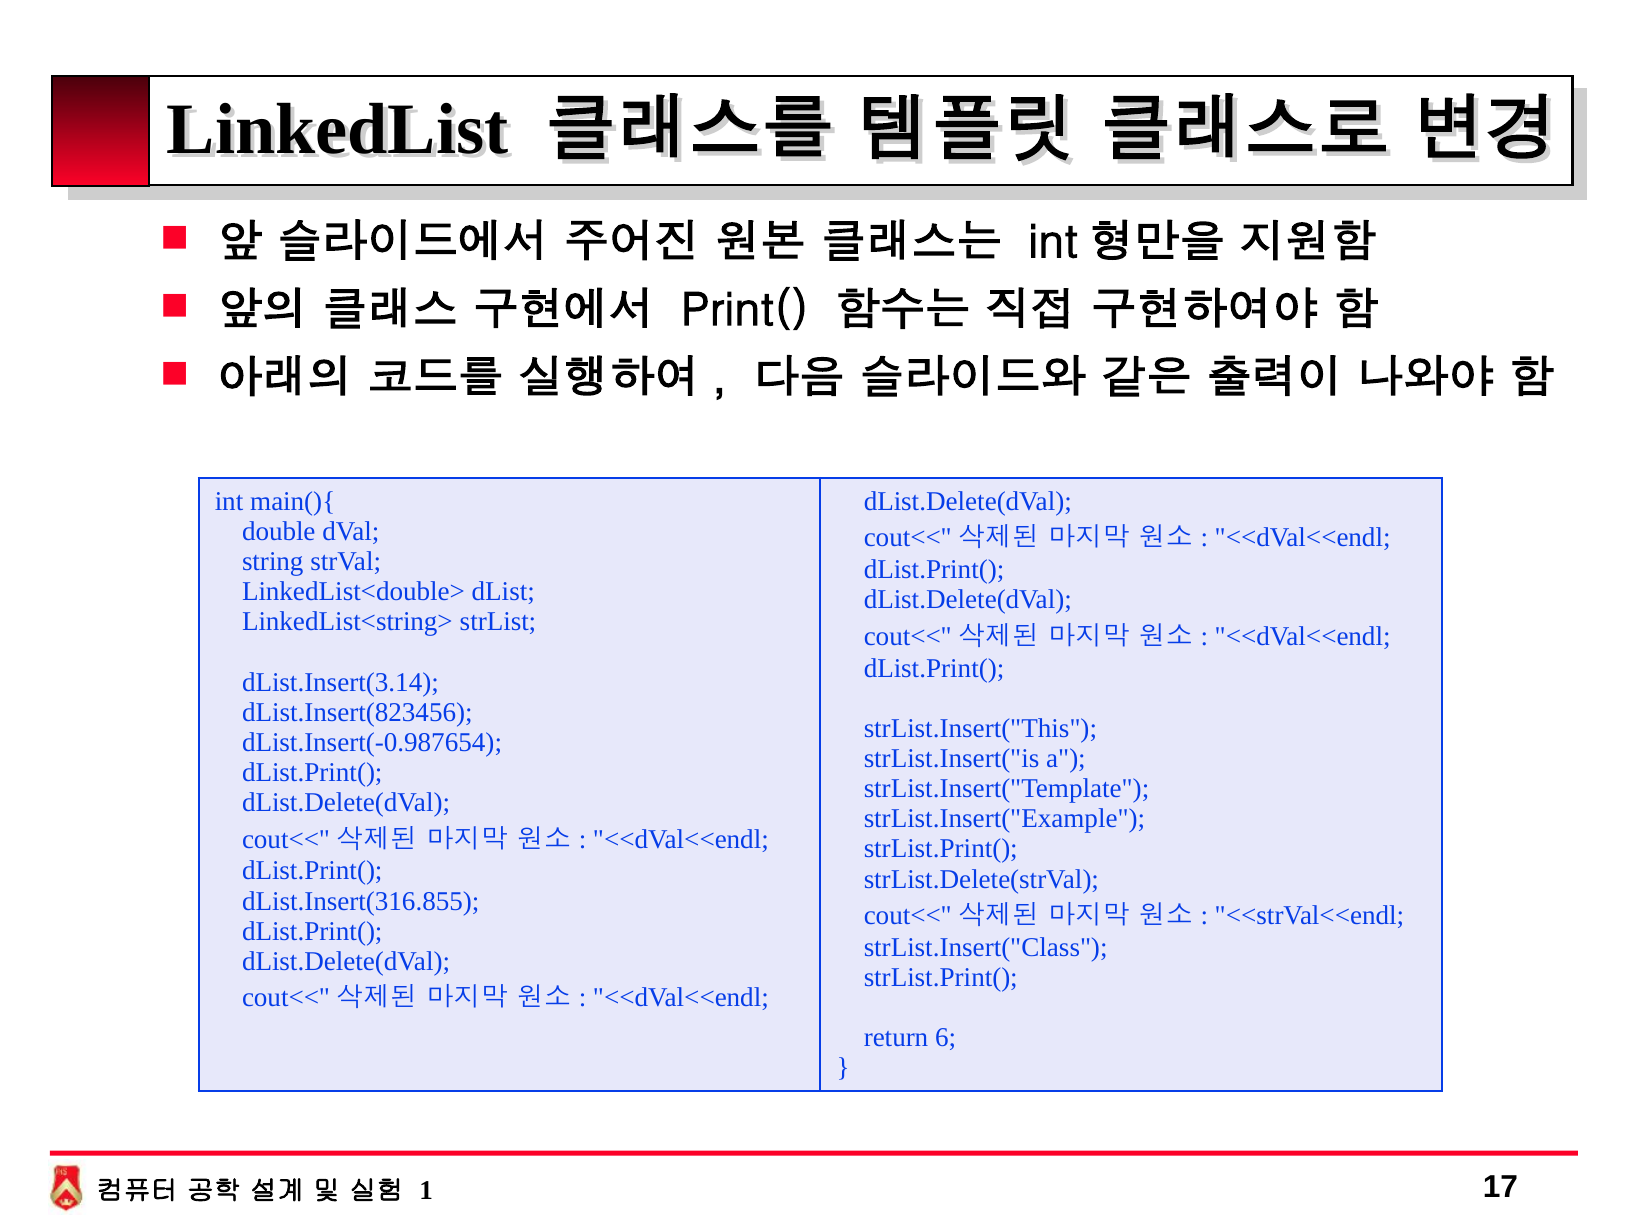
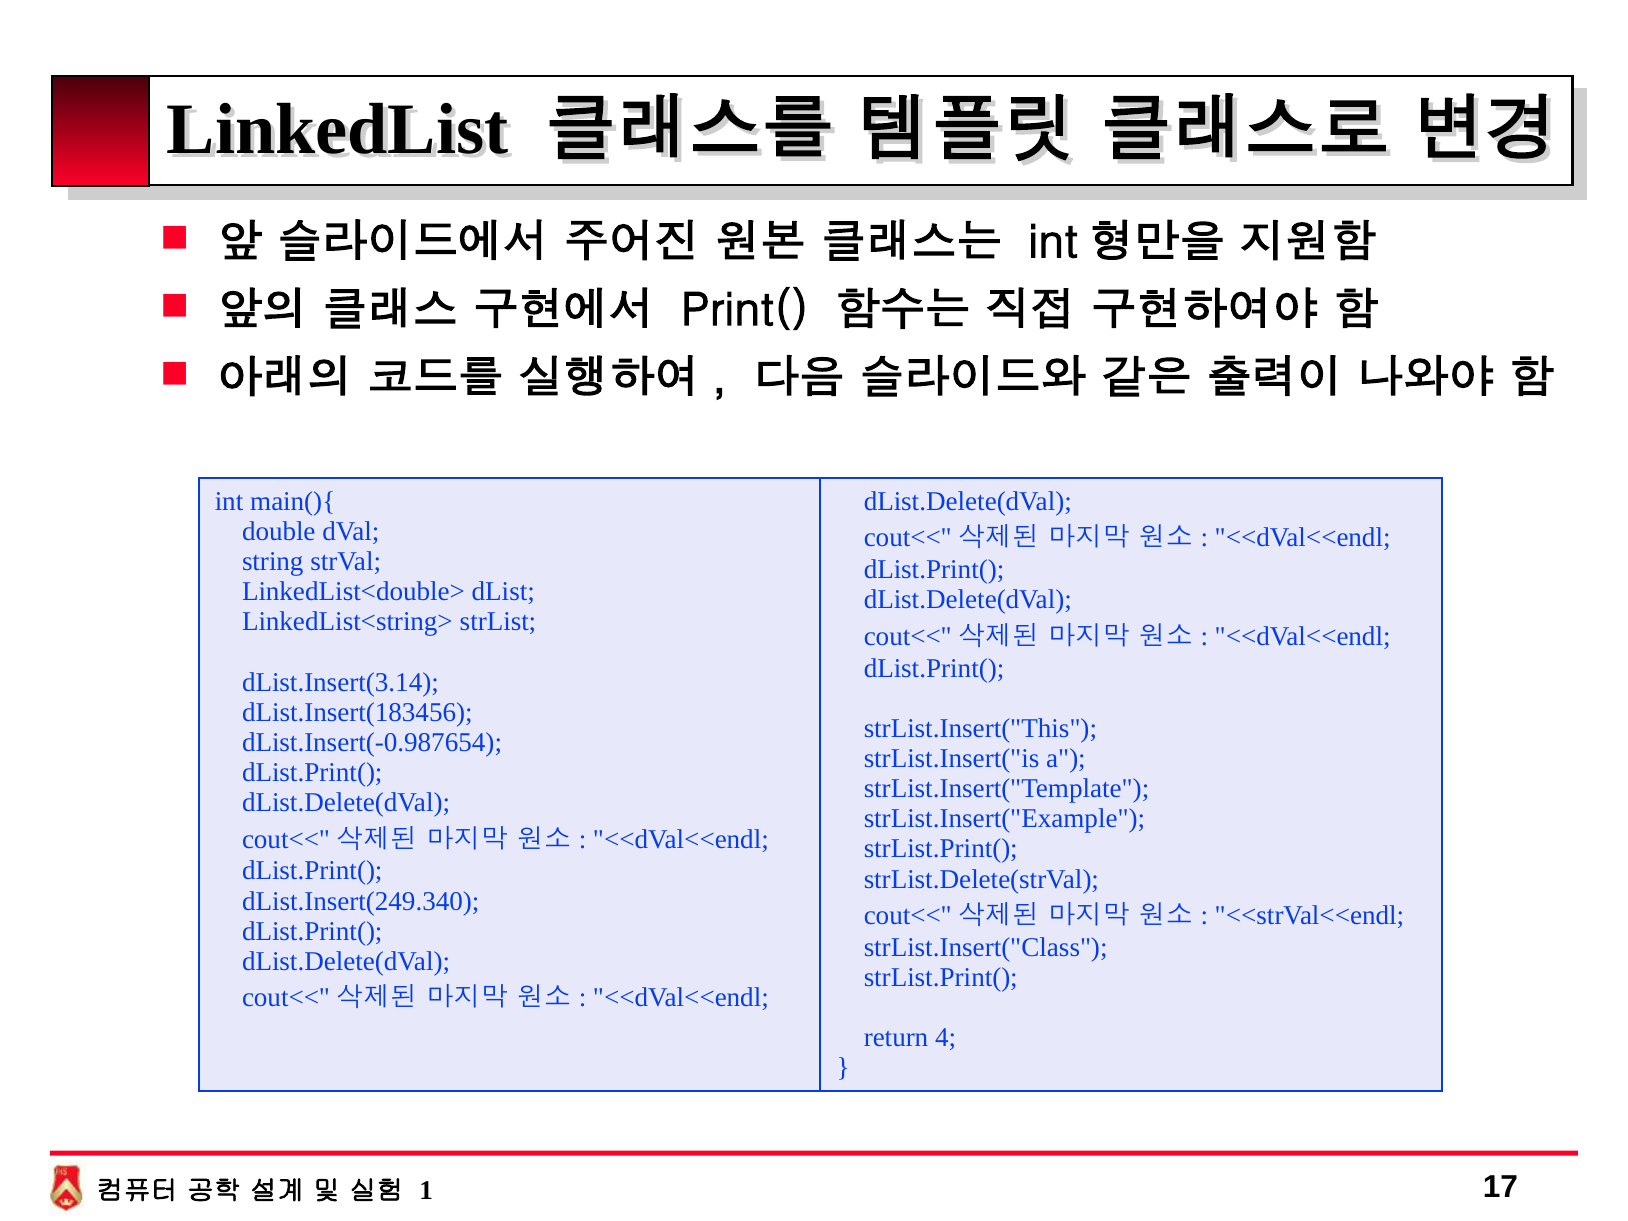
dList.Insert(823456: dList.Insert(823456 -> dList.Insert(183456 (357, 712)
dList.Insert(316.855: dList.Insert(316.855 -> dList.Insert(249.340 (361, 901)
6: 6 -> 4 (946, 1038)
